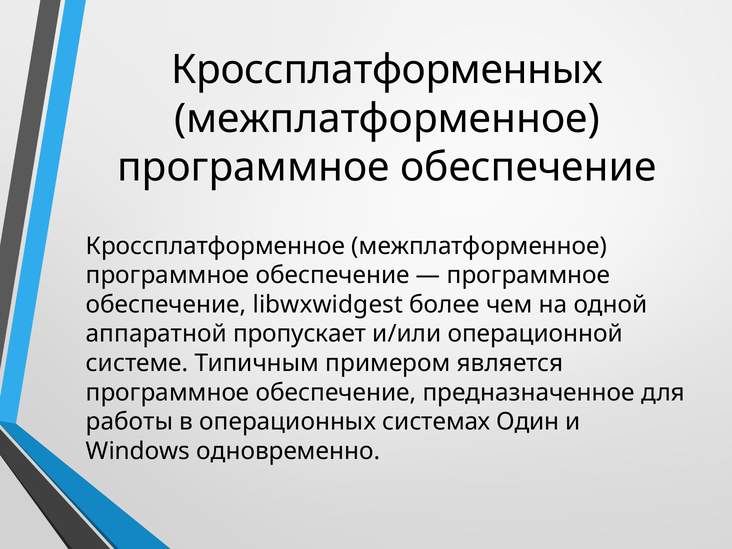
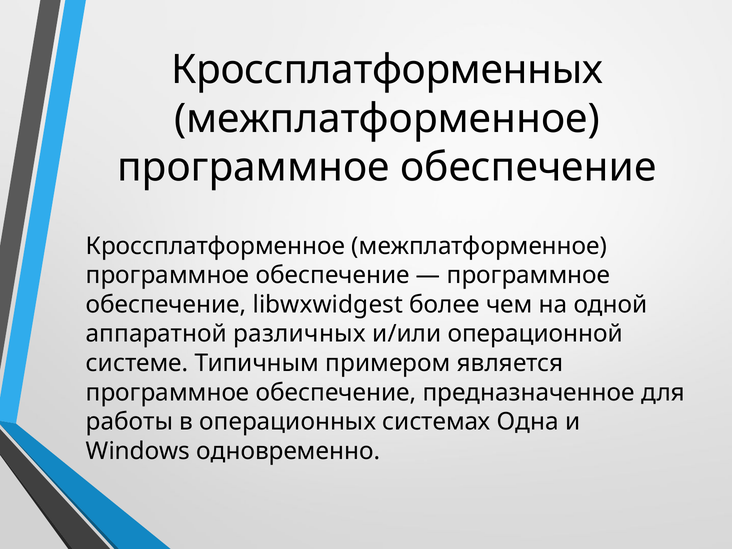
пропускает: пропускает -> различных (299, 334)
Один: Один -> Одна (528, 422)
